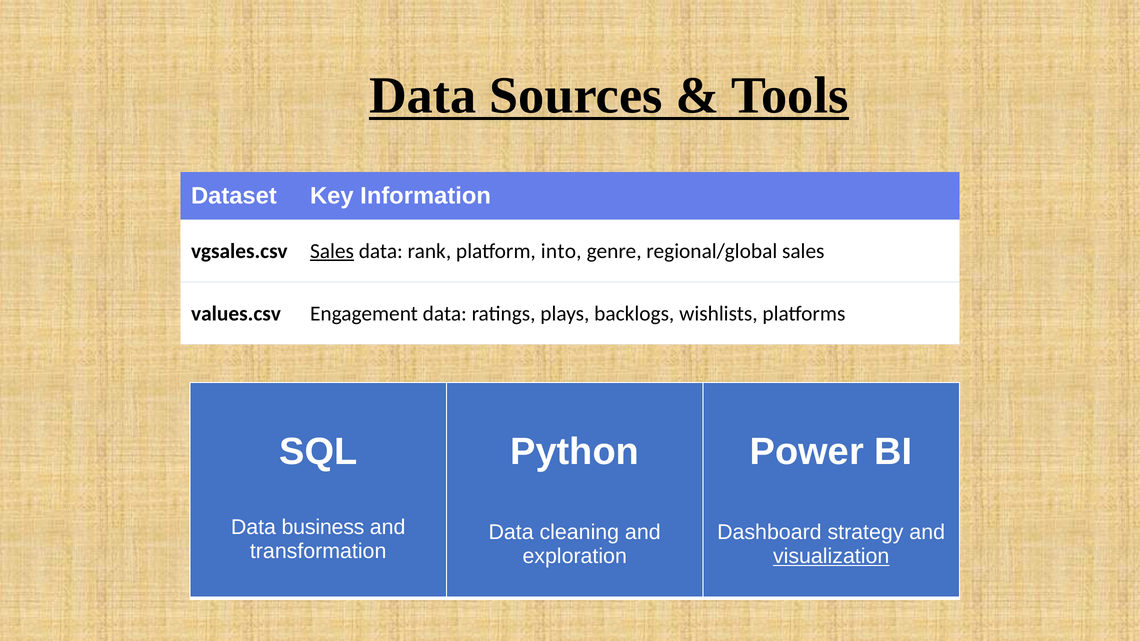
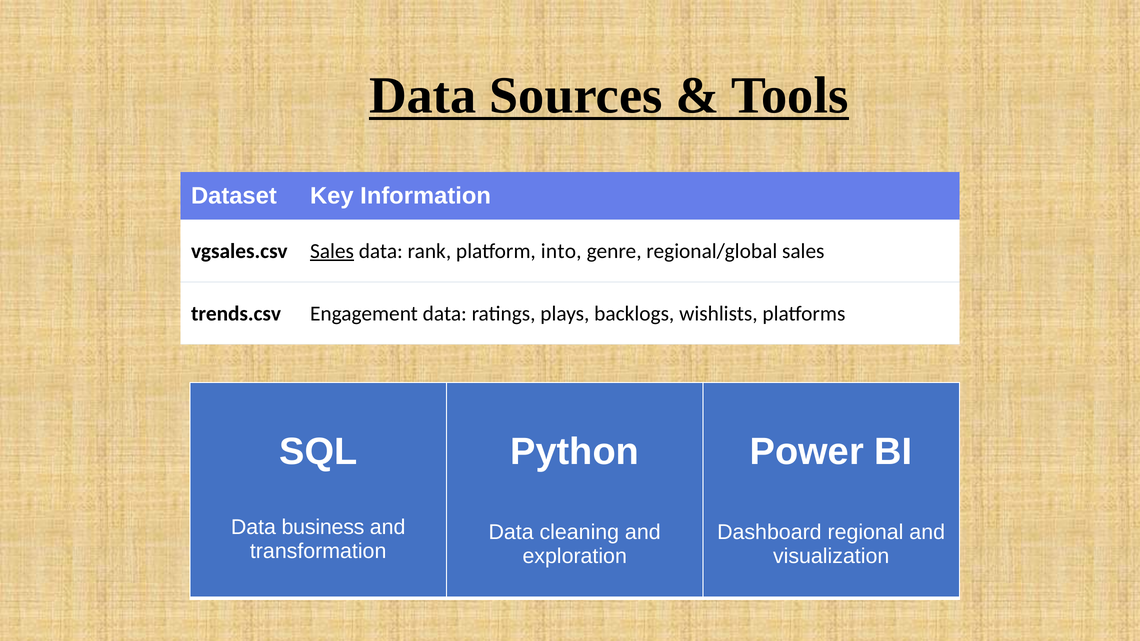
values.csv: values.csv -> trends.csv (236, 314)
strategy: strategy -> regional (866, 533)
visualization underline: present -> none (831, 556)
